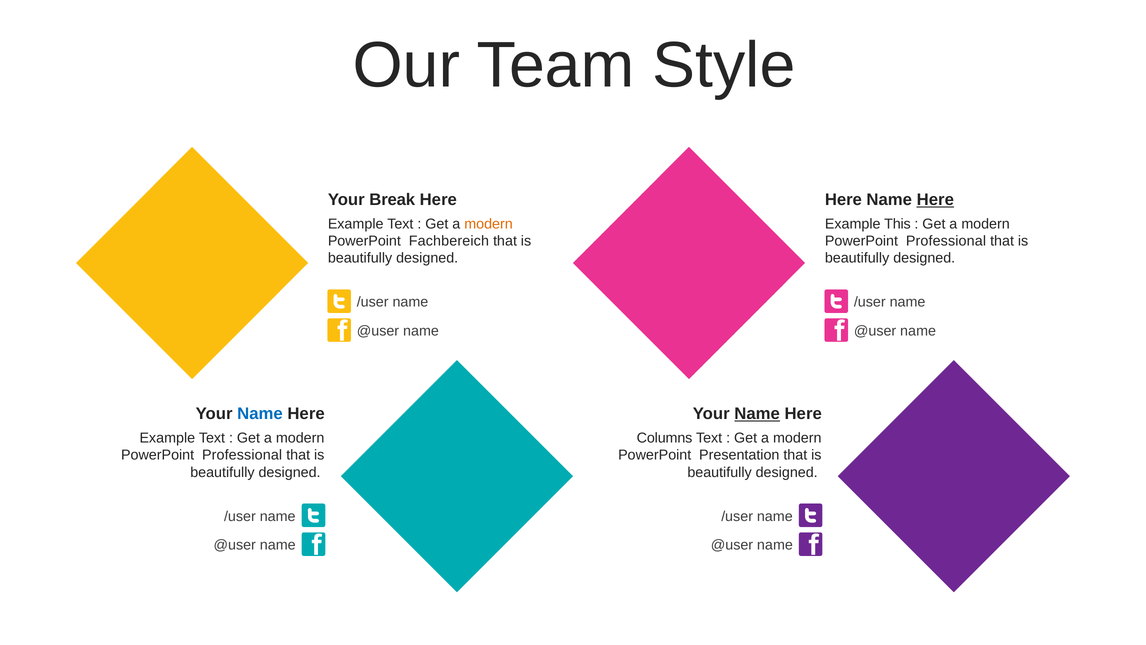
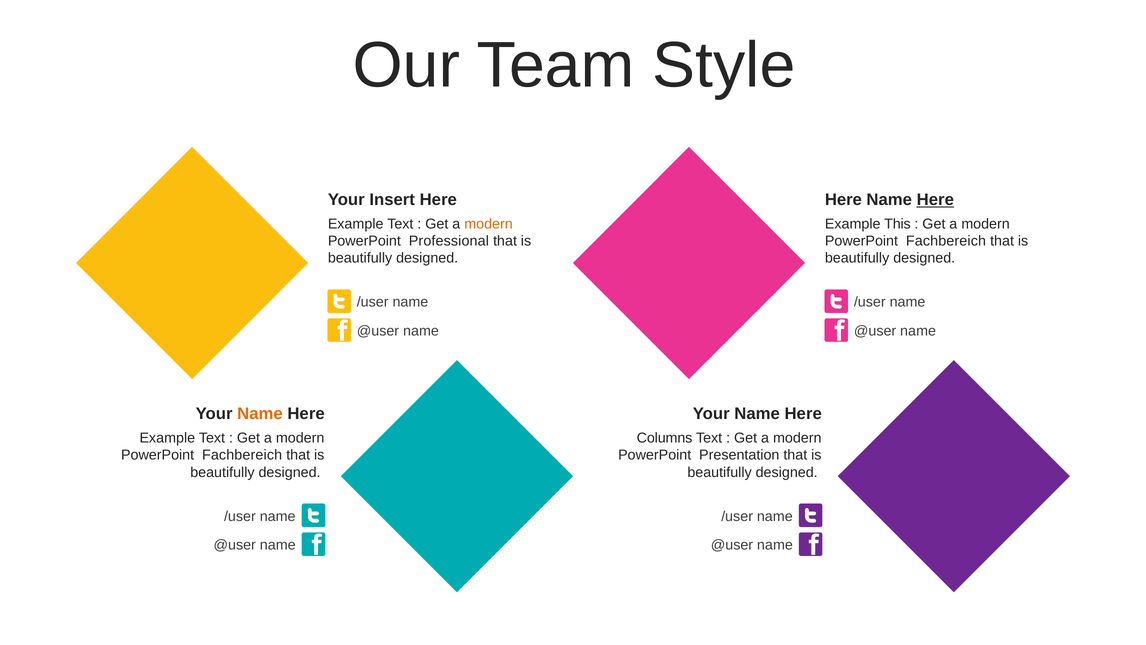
Break: Break -> Insert (392, 200)
Fachbereich: Fachbereich -> Professional (449, 241)
Professional: Professional -> Fachbereich (946, 241)
Name colour: blue -> orange (260, 413)
Name underline: present -> none (757, 413)
Professional: Professional -> Fachbereich (242, 455)
